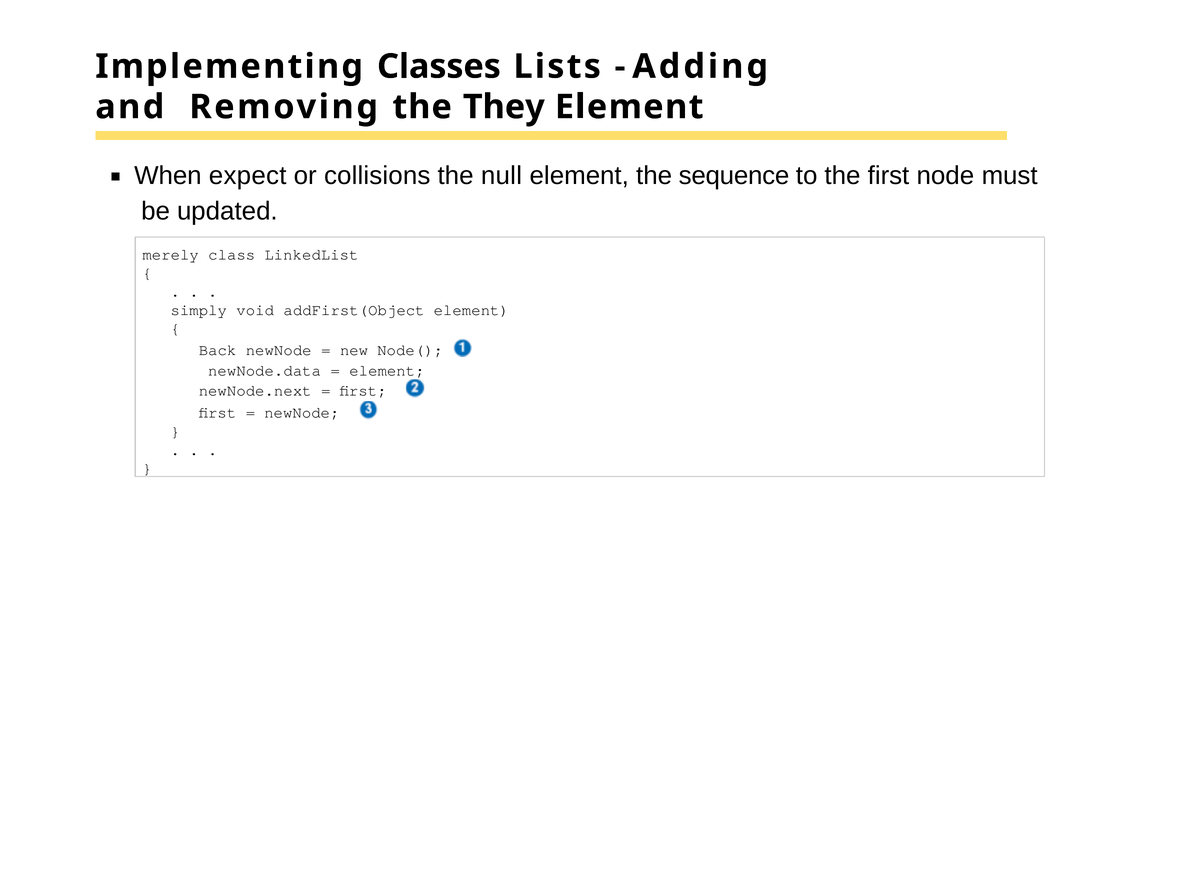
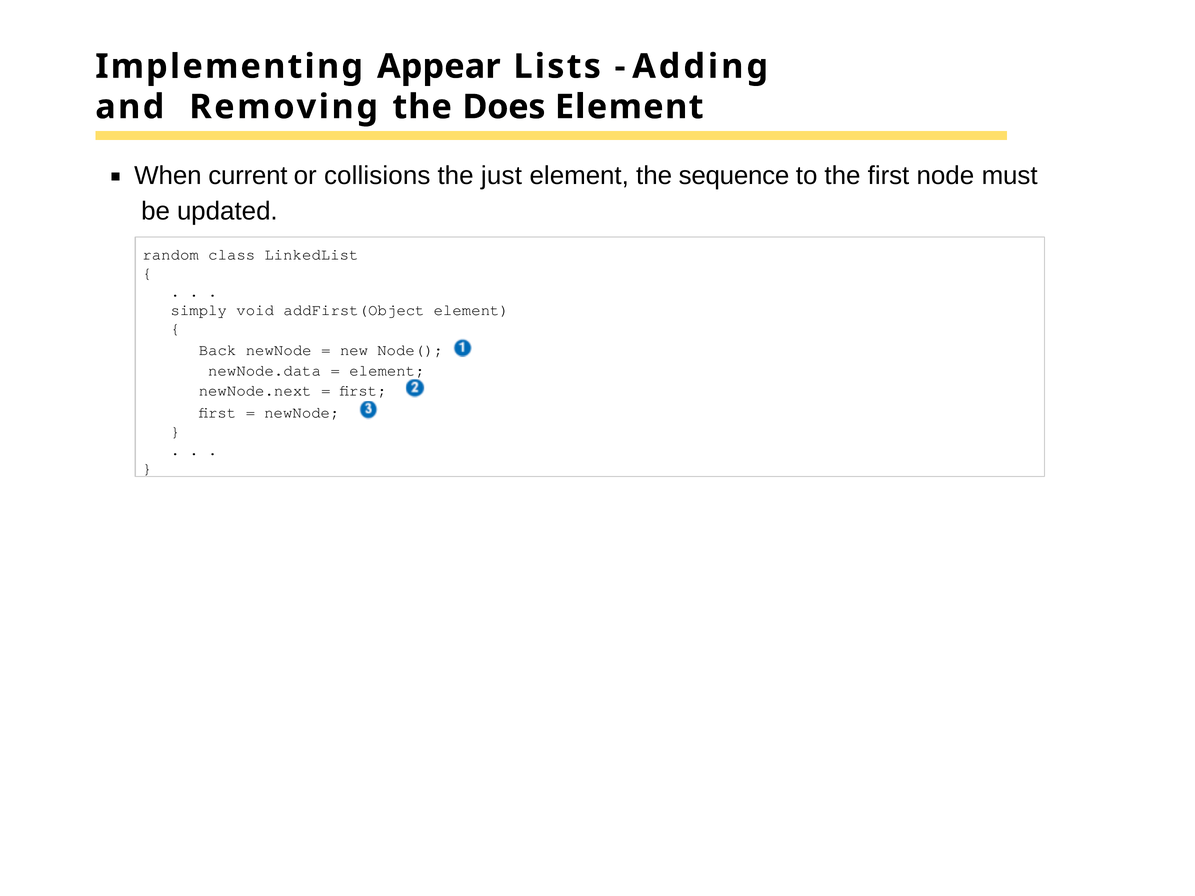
Classes: Classes -> Appear (439, 67)
They: They -> Does (504, 107)
expect: expect -> current (248, 176)
null: null -> just (501, 176)
merely: merely -> random (171, 255)
